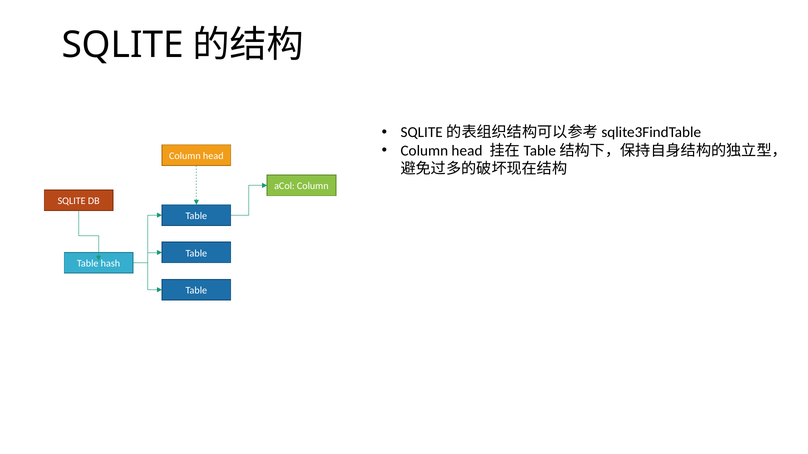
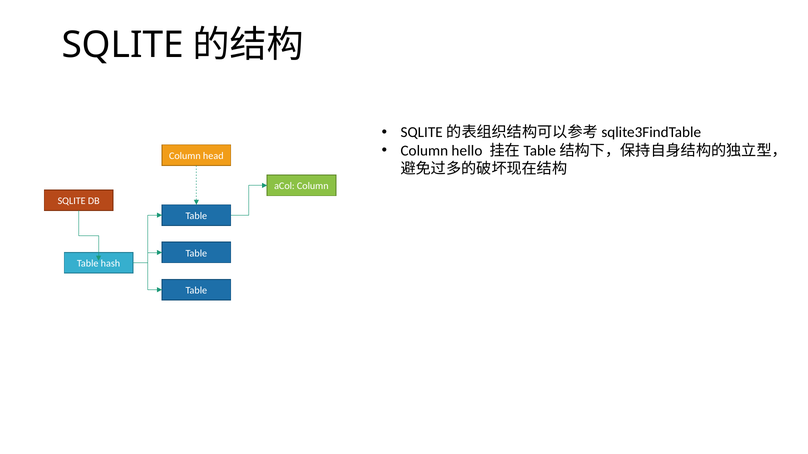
head: head -> hello (467, 151)
